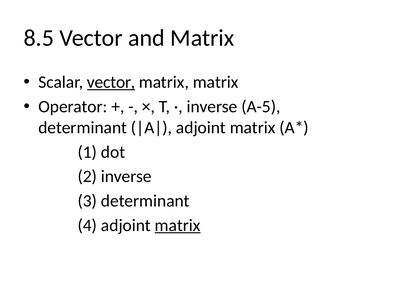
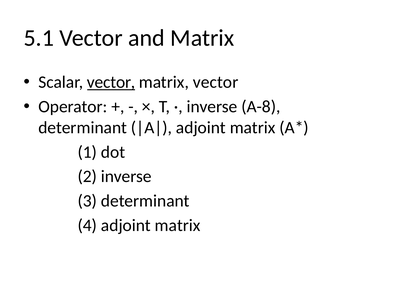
8.5: 8.5 -> 5.1 (39, 38)
matrix matrix: matrix -> vector (216, 82)
A-5: A-5 -> A-8 (261, 107)
matrix underline: present -> none (178, 226)
